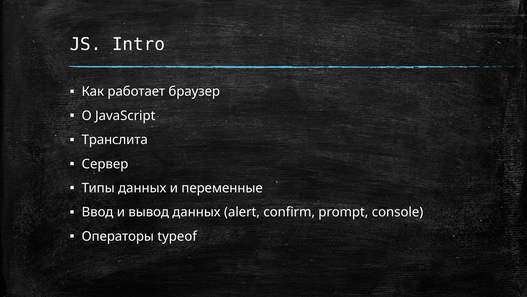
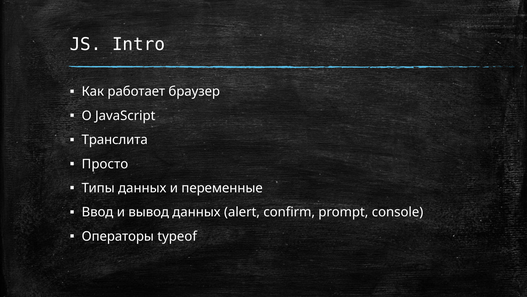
Сервер: Сервер -> Просто (105, 164)
